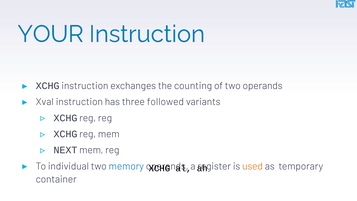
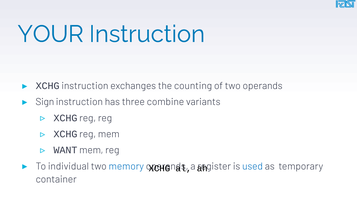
Xval: Xval -> Sign (45, 102)
followed: followed -> combine (165, 102)
NEXT: NEXT -> WANT (65, 150)
used colour: orange -> blue (253, 166)
